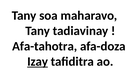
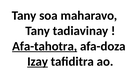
Afa-tahotra underline: none -> present (45, 47)
